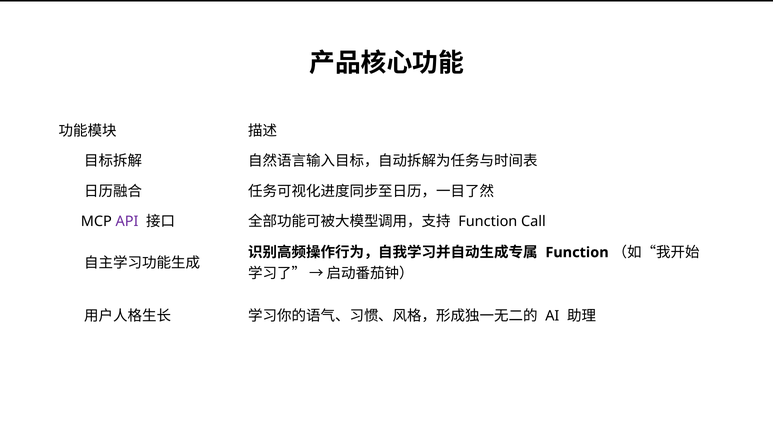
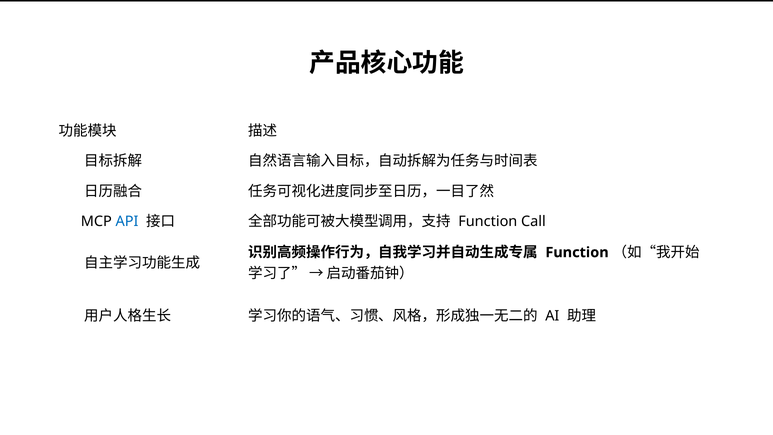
API colour: purple -> blue (127, 221)
